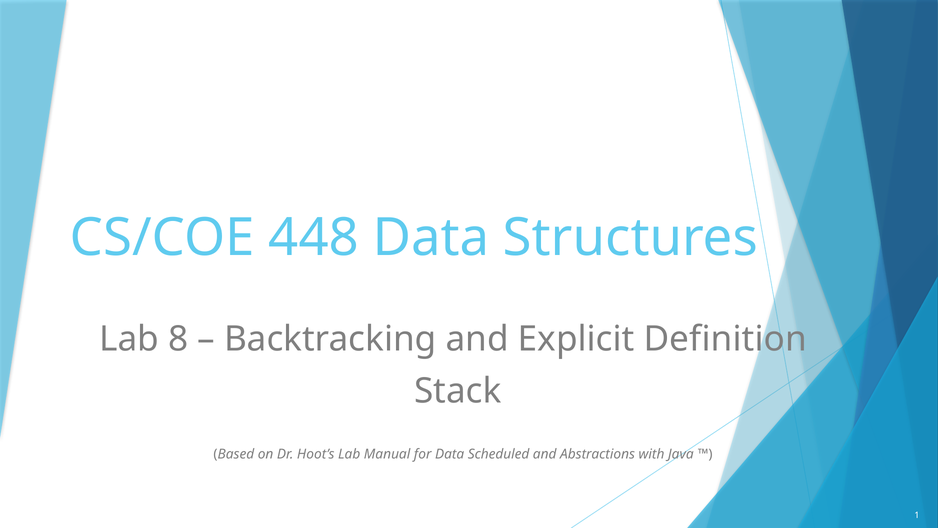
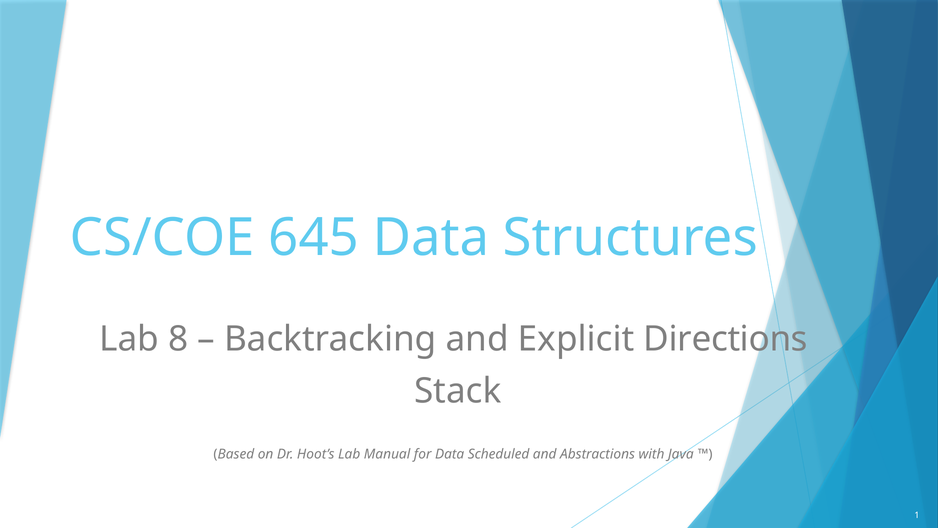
448: 448 -> 645 (314, 238)
Definition: Definition -> Directions (726, 339)
